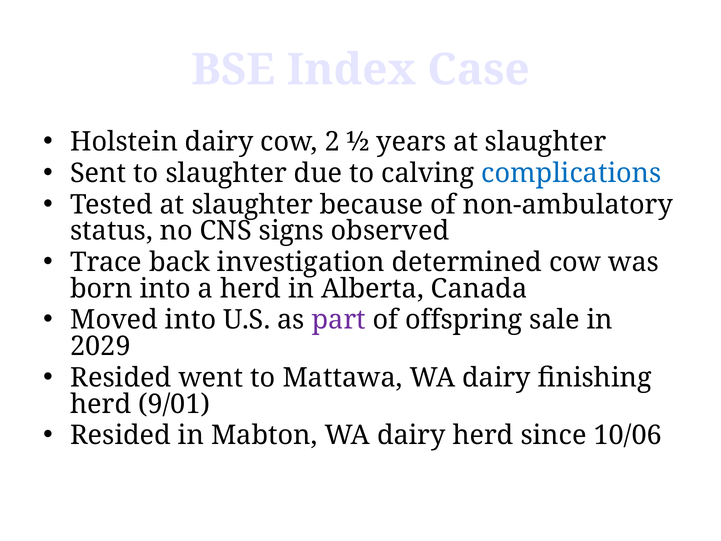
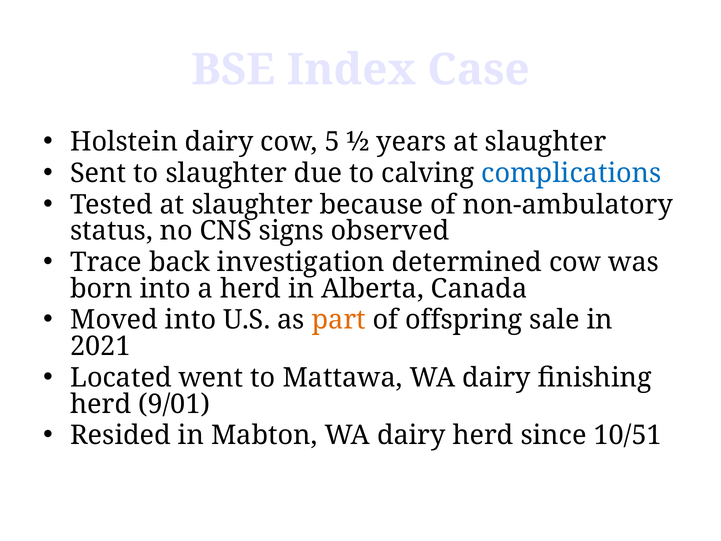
2: 2 -> 5 (332, 142)
part colour: purple -> orange (339, 320)
2029: 2029 -> 2021 (100, 346)
Resided: Resided -> Located (121, 378)
10/06: 10/06 -> 10/51 (628, 435)
